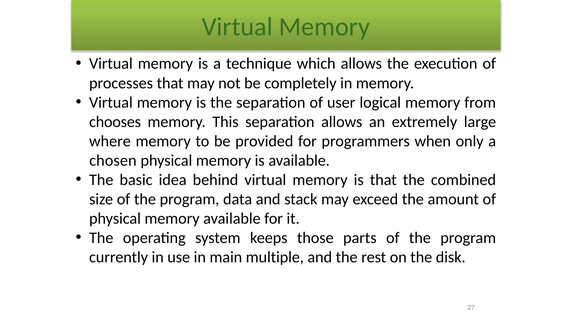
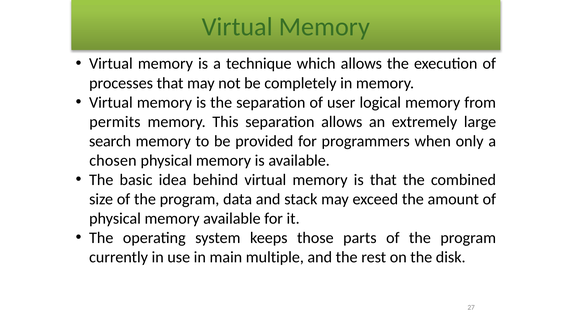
chooses: chooses -> permits (115, 122)
where: where -> search (110, 141)
